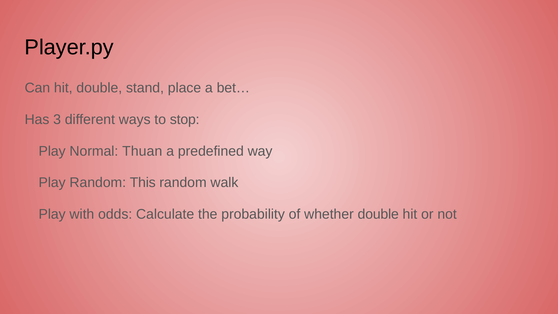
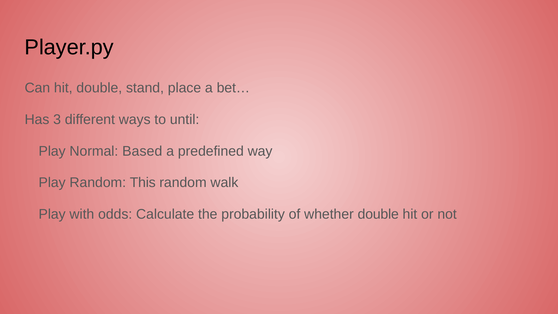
stop: stop -> until (185, 119)
Thuan: Thuan -> Based (142, 151)
